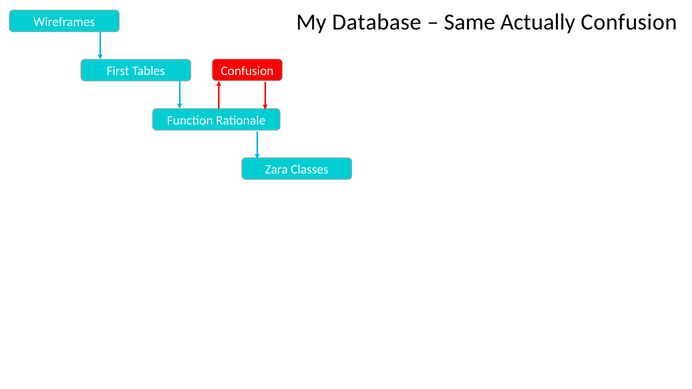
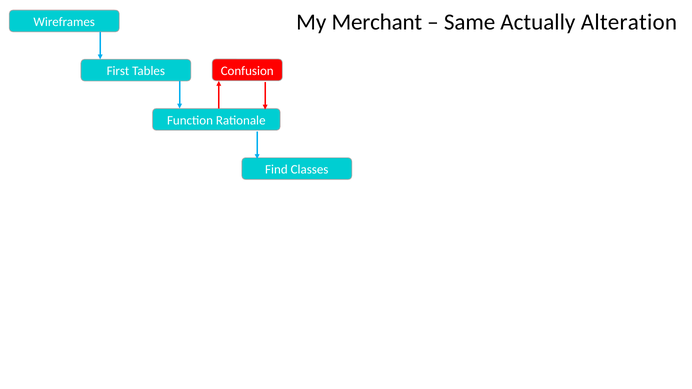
Database: Database -> Merchant (377, 22)
Actually Confusion: Confusion -> Alteration (629, 22)
Zara: Zara -> Find (276, 170)
